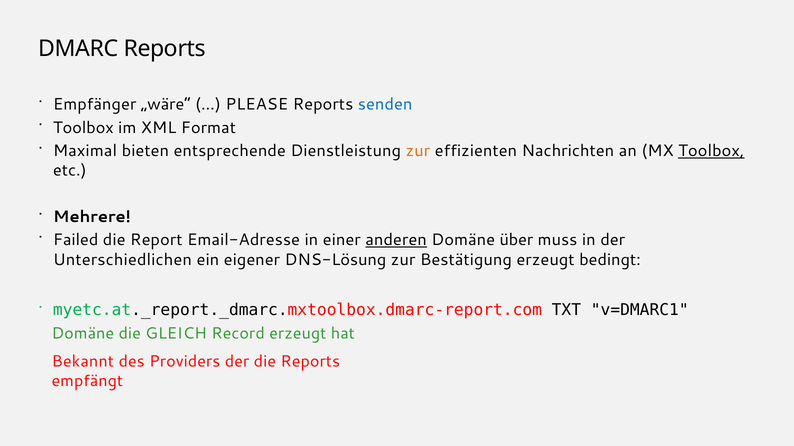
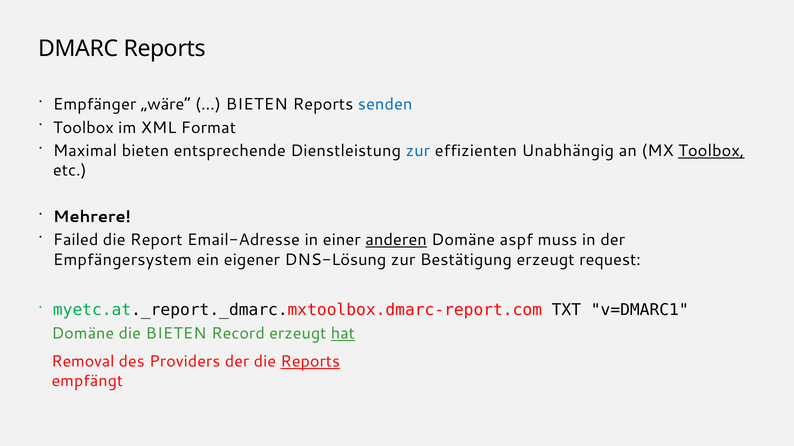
PLEASE: PLEASE -> BIETEN (257, 105)
zur colour: orange -> blue (418, 151)
Nachrichten: Nachrichten -> Unabhängig (568, 151)
über: über -> aspf (516, 240)
Unterschiedlichen: Unterschiedlichen -> Empfängersystem (122, 260)
bedingt: bedingt -> request (610, 260)
die GLEICH: GLEICH -> BIETEN (176, 334)
hat underline: none -> present (343, 334)
Bekannt: Bekannt -> Removal (83, 362)
Reports underline: none -> present (310, 362)
